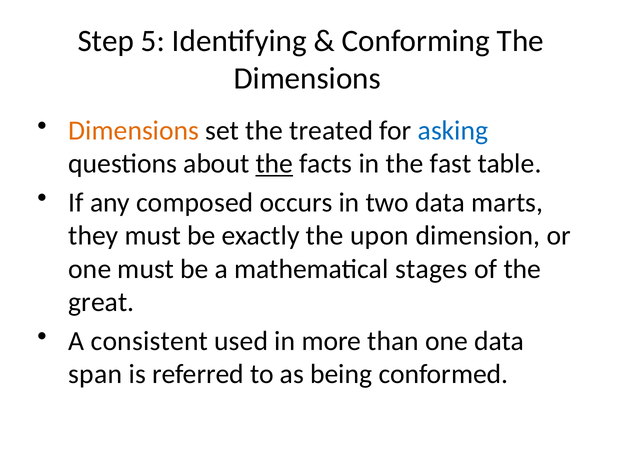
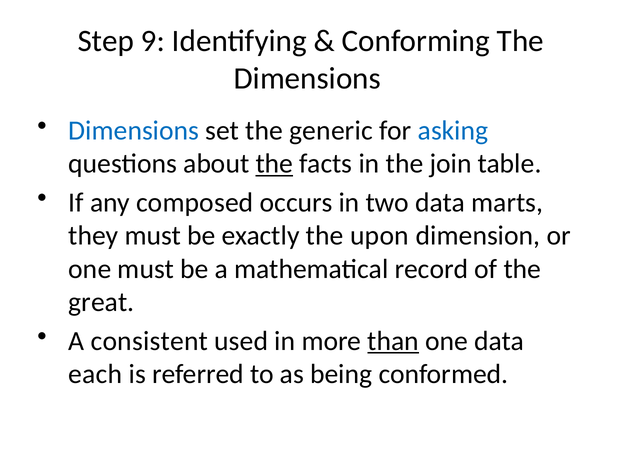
5: 5 -> 9 (153, 41)
Dimensions colour: orange -> blue (134, 130)
treated: treated -> generic (331, 130)
fast: fast -> join (451, 164)
stages: stages -> record (431, 269)
than underline: none -> present (393, 341)
span: span -> each (95, 374)
